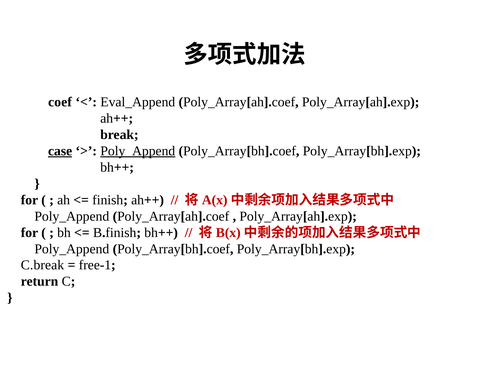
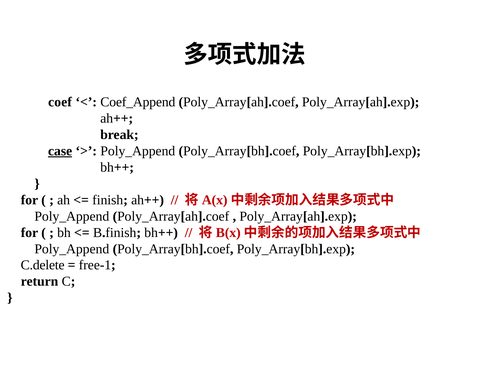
Eval_Append: Eval_Append -> Coef_Append (138, 102)
Poly_Append underline: present -> none (138, 151)
C.break: C.break -> C.delete (43, 265)
